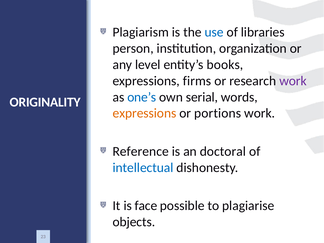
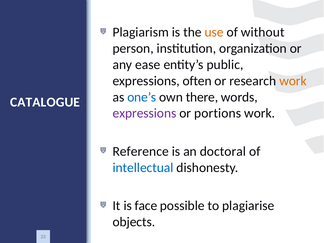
use colour: blue -> orange (214, 32)
libraries: libraries -> without (263, 32)
level: level -> ease (148, 65)
books: books -> public (225, 65)
firms: firms -> often (197, 81)
work colour: purple -> orange (293, 81)
serial: serial -> there (202, 97)
ORIGINALITY: ORIGINALITY -> CATALOGUE (45, 102)
expressions colour: orange -> purple (144, 113)
